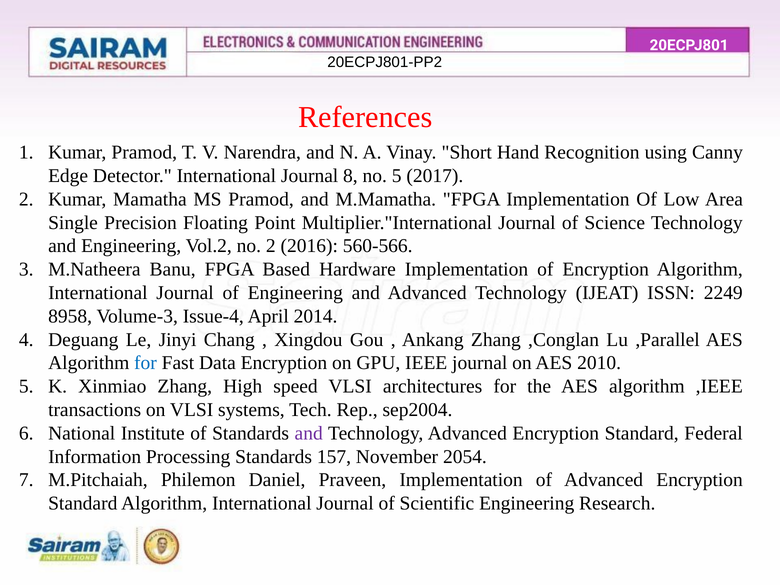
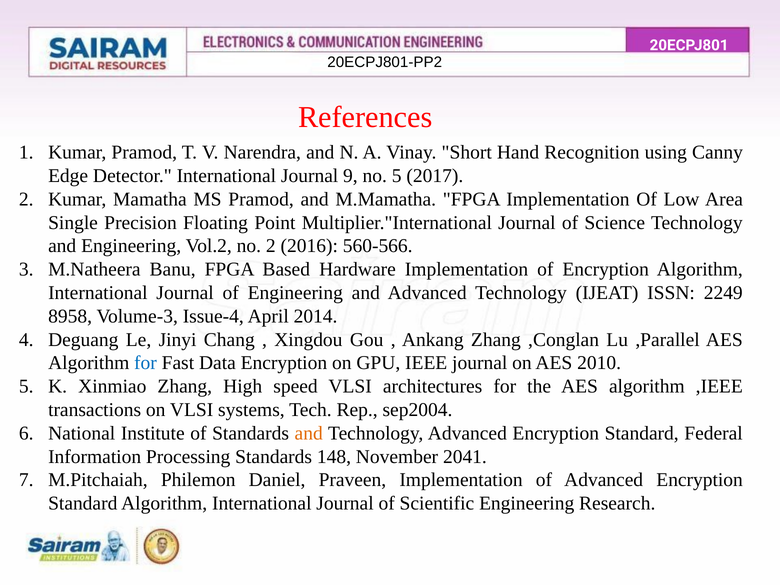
8: 8 -> 9 (350, 176)
and colour: purple -> orange (309, 433)
157: 157 -> 148 (334, 457)
2054: 2054 -> 2041 (465, 457)
